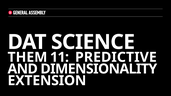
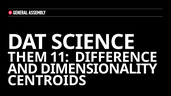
PREDICTIVE: PREDICTIVE -> DIFFERENCE (116, 57)
EXTENSION: EXTENSION -> CENTROIDS (47, 81)
